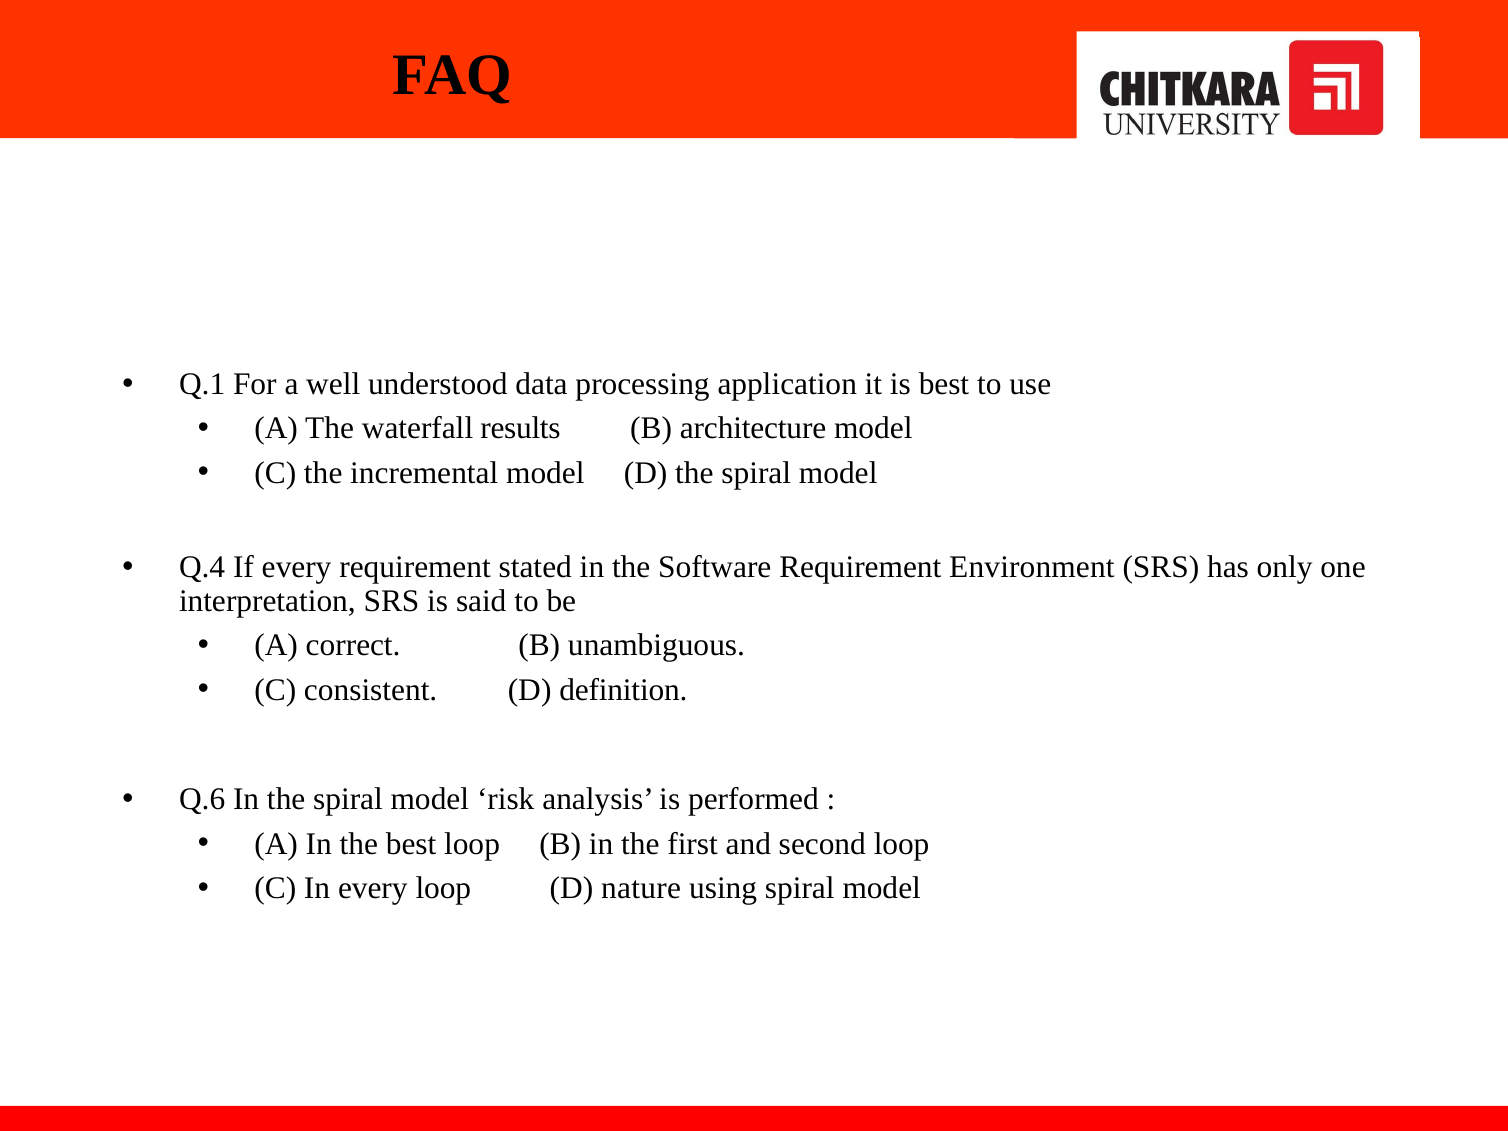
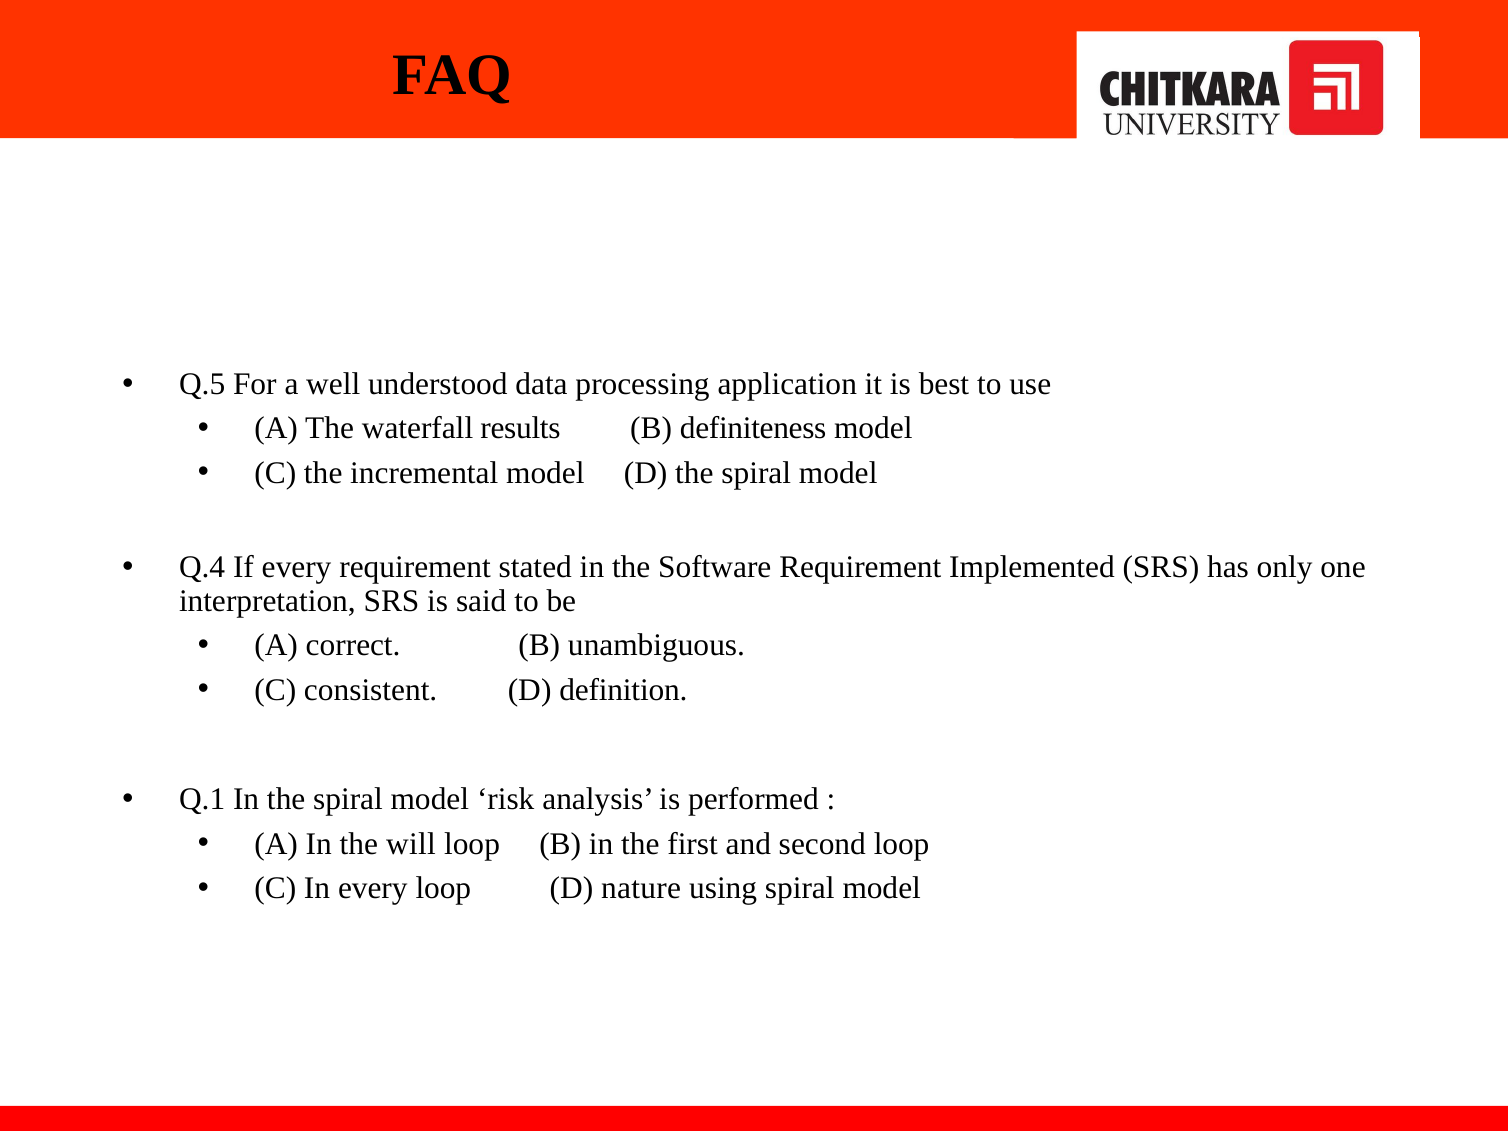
Q.1: Q.1 -> Q.5 (202, 384)
architecture: architecture -> definiteness (753, 428)
Environment: Environment -> Implemented (1032, 567)
Q.6: Q.6 -> Q.1 (202, 800)
the best: best -> will (411, 844)
